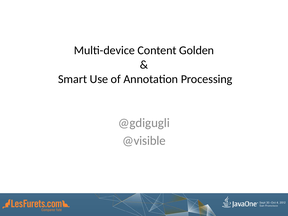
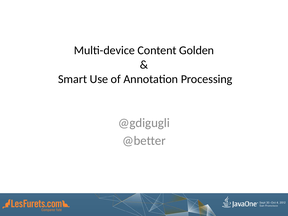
@visible: @visible -> @better (144, 141)
